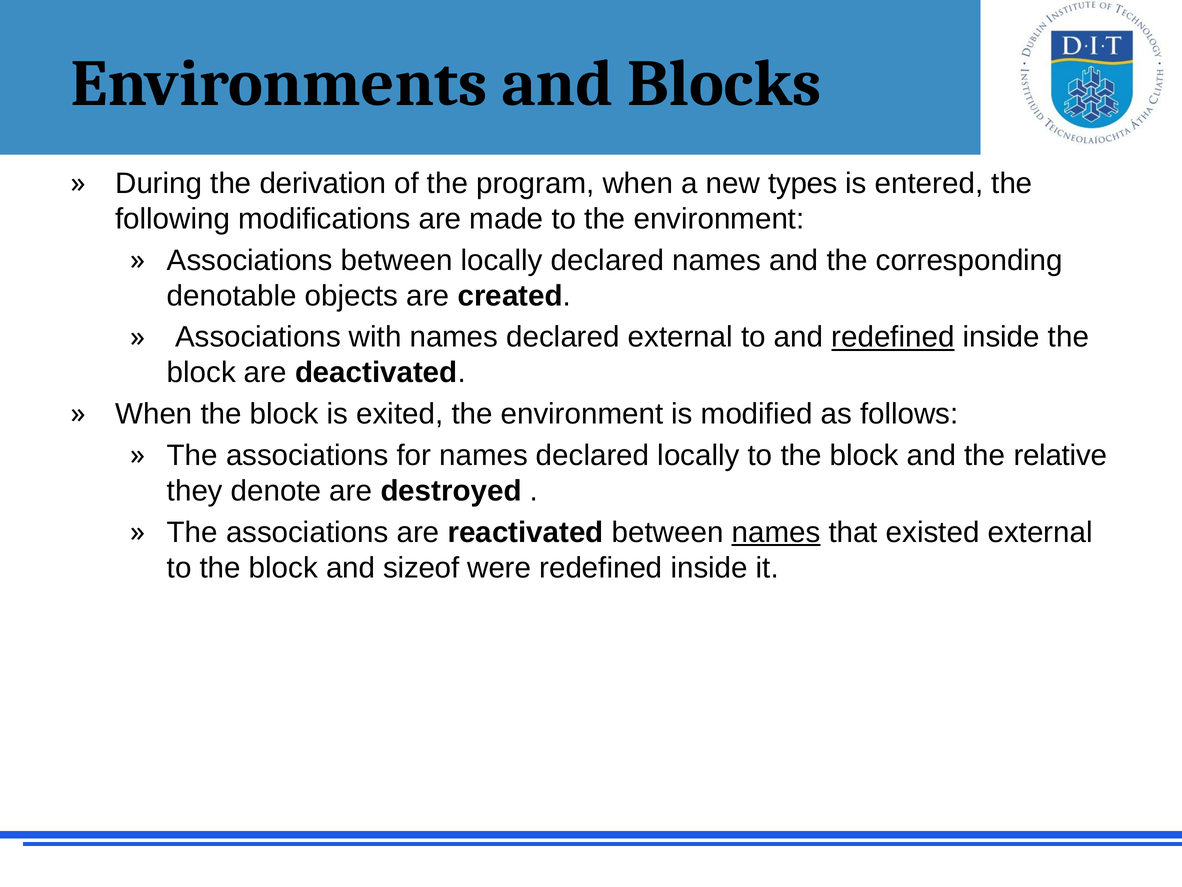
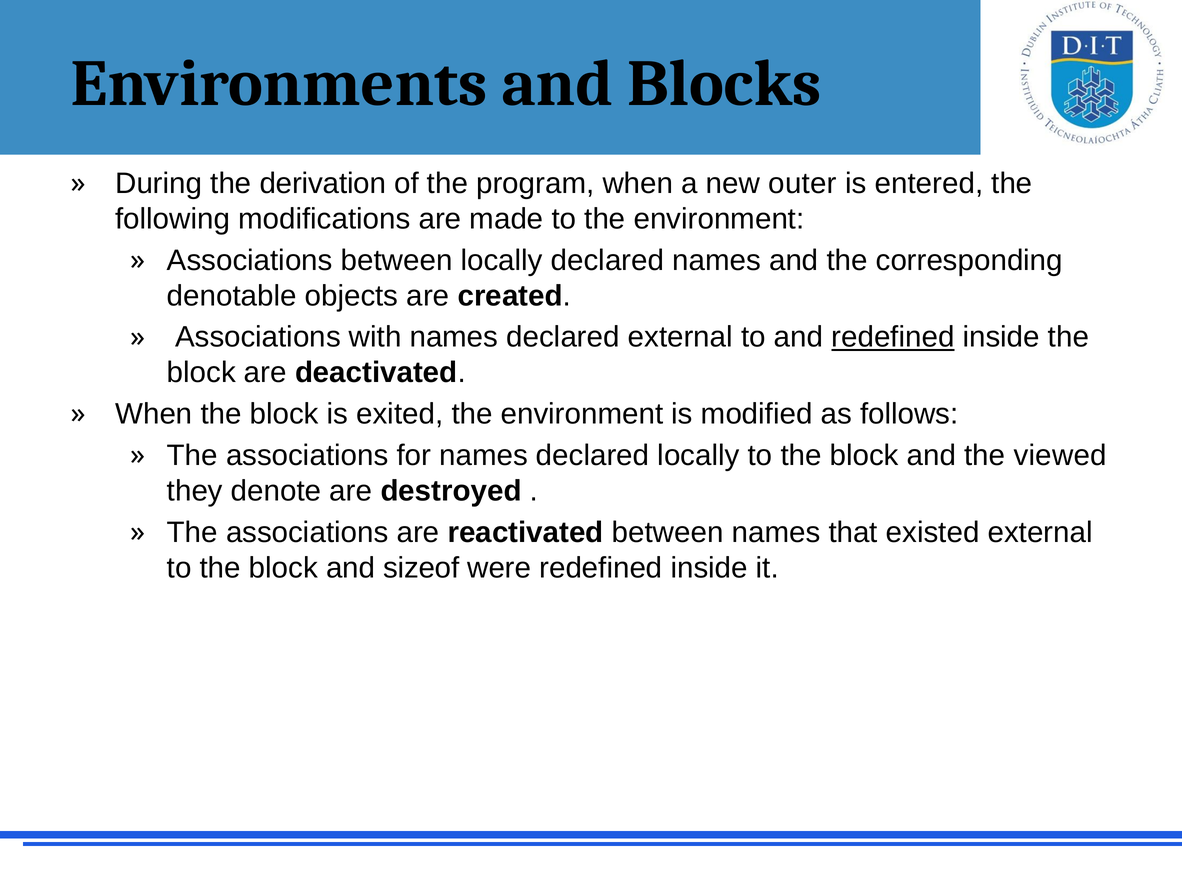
types: types -> outer (803, 183)
relative: relative -> viewed (1060, 455)
names underline: present -> none (776, 532)
